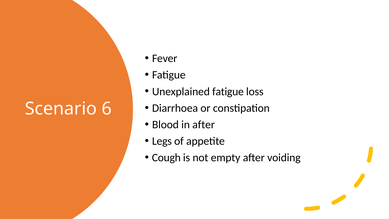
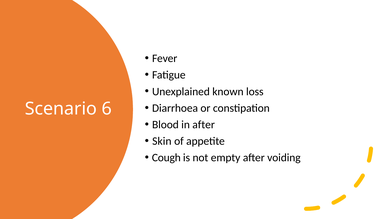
Unexplained fatigue: fatigue -> known (228, 91)
Legs: Legs -> Skin (162, 141)
